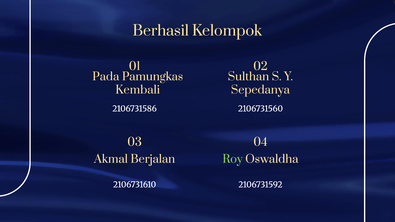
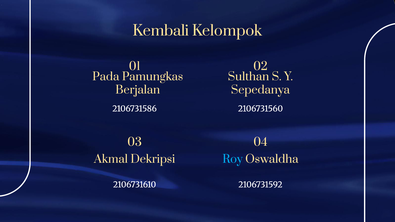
Berhasil: Berhasil -> Kembali (161, 31)
Kembali: Kembali -> Berjalan (138, 90)
Berjalan: Berjalan -> Dekripsi (153, 159)
Roy colour: light green -> light blue (233, 159)
